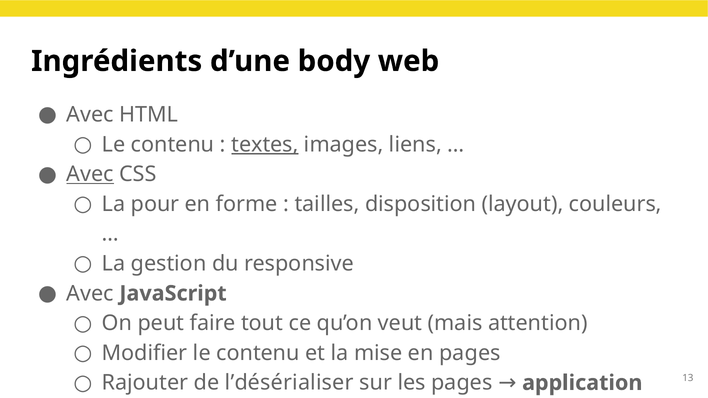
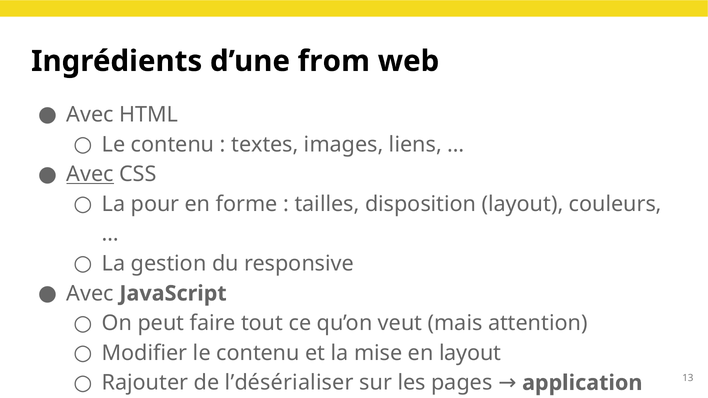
body: body -> from (334, 61)
textes underline: present -> none (265, 144)
en pages: pages -> layout (470, 353)
